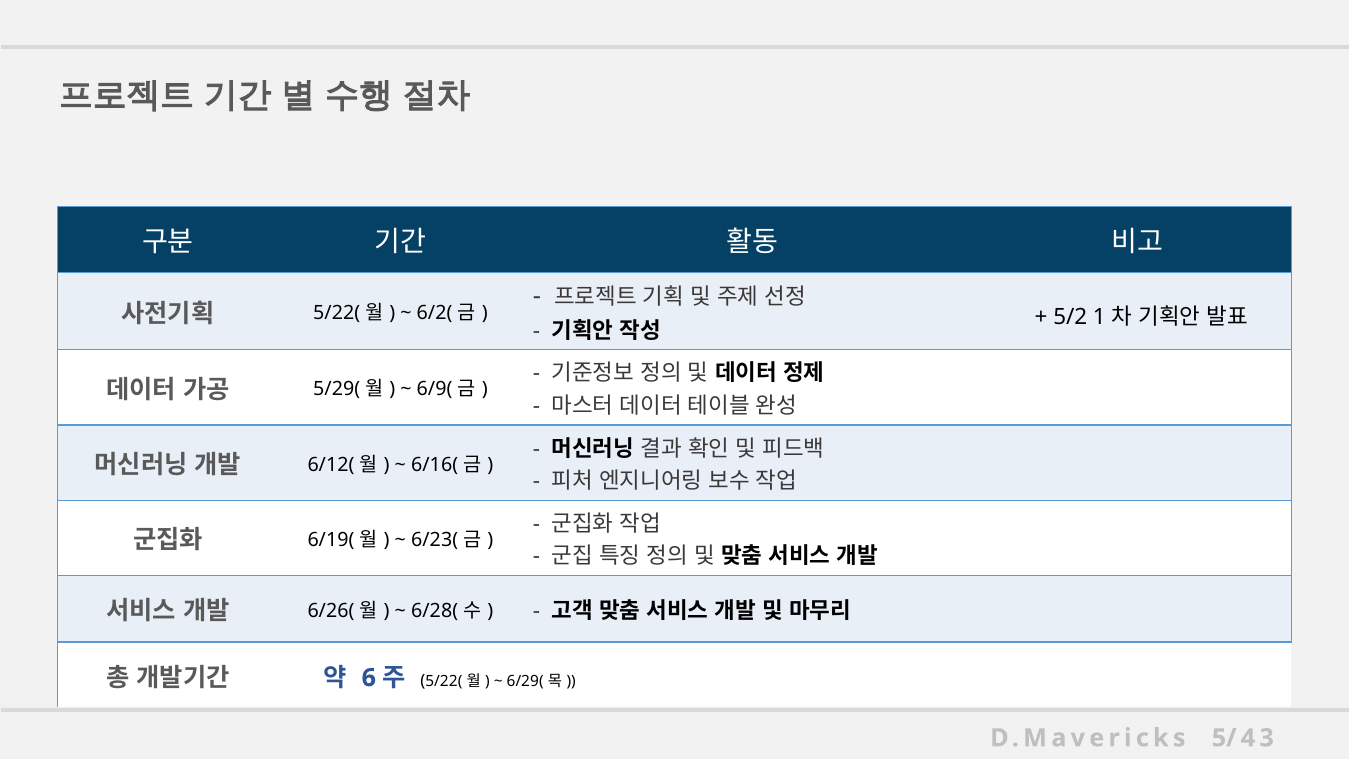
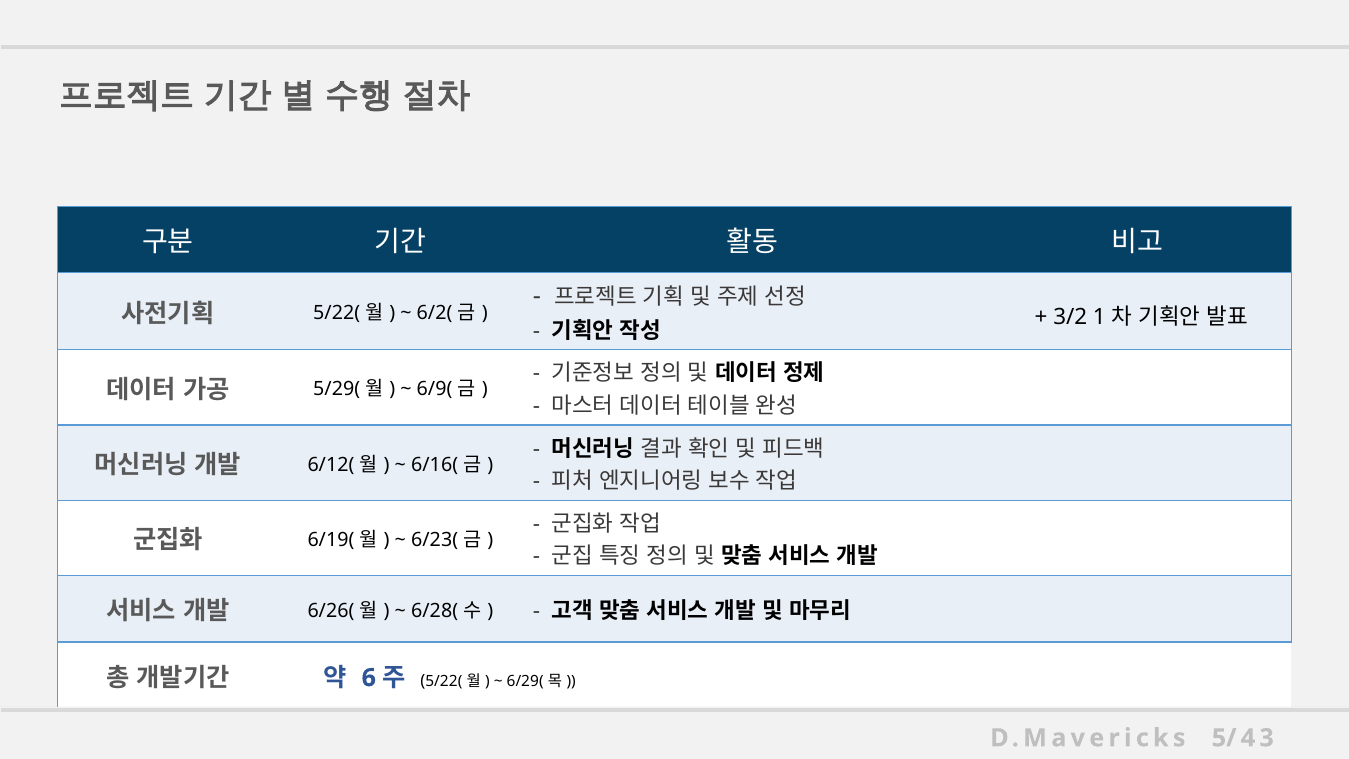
5/2: 5/2 -> 3/2 (1070, 317)
